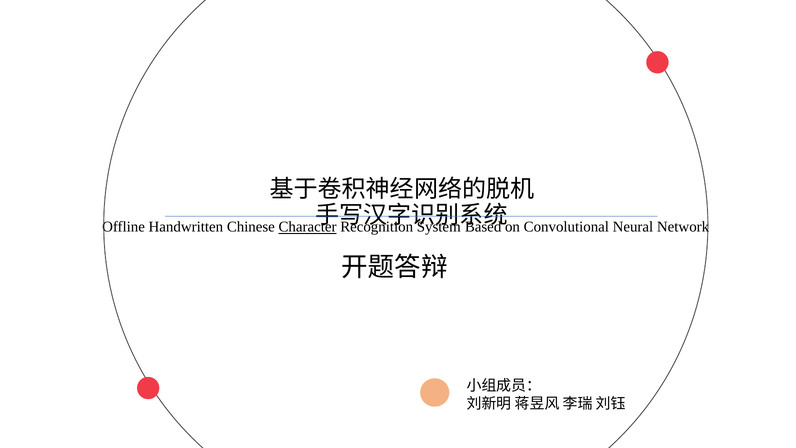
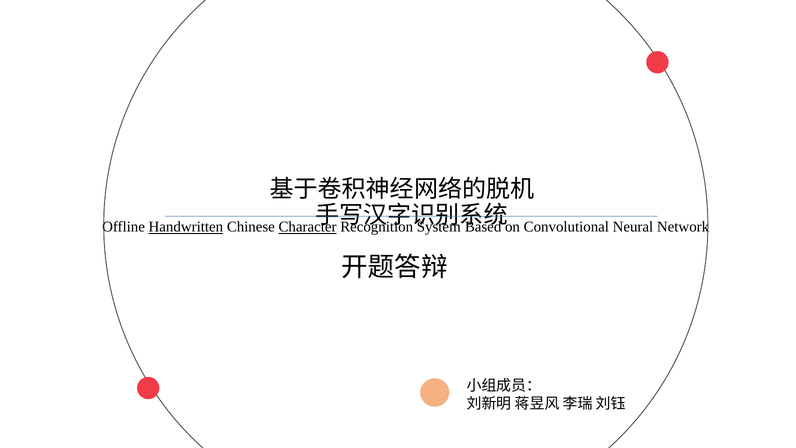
Handwritten underline: none -> present (186, 227)
